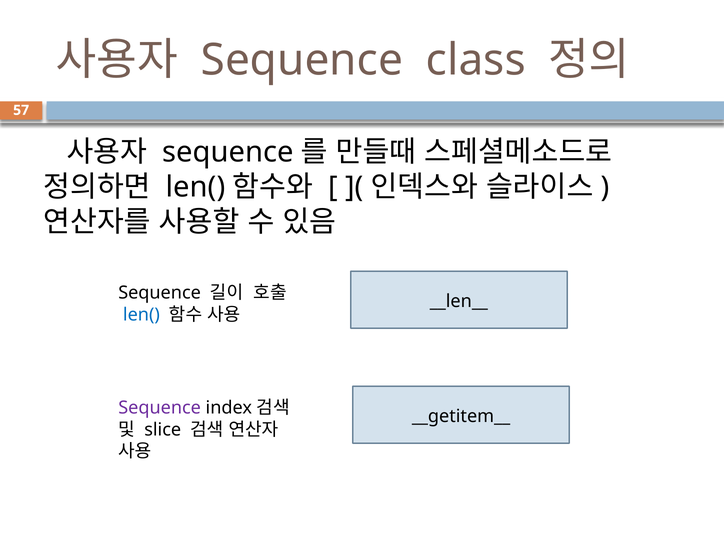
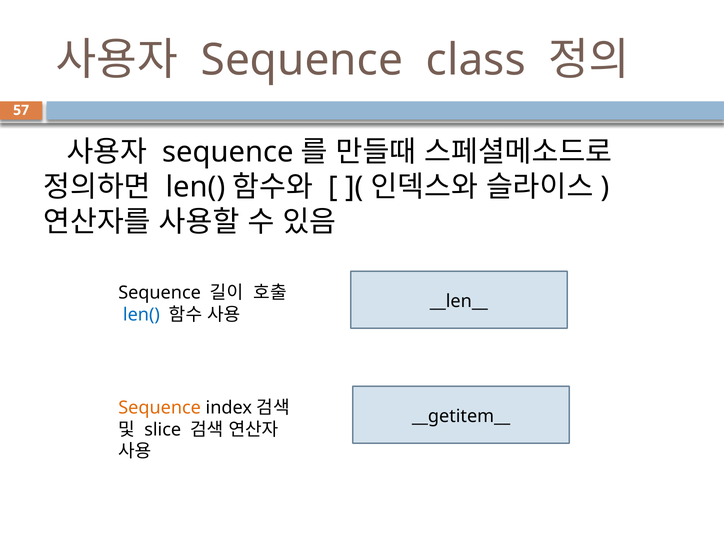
Sequence colour: purple -> orange (160, 408)
